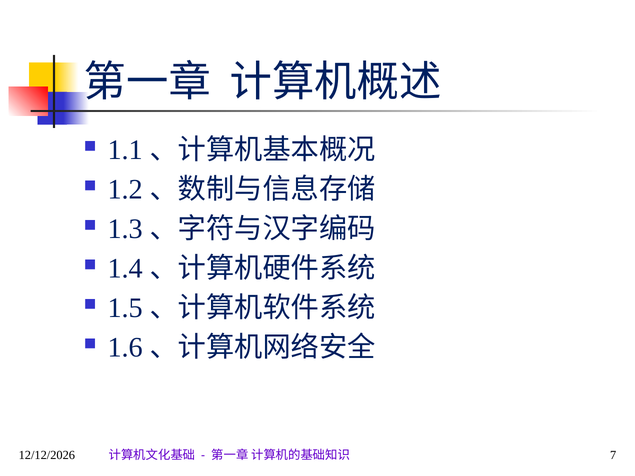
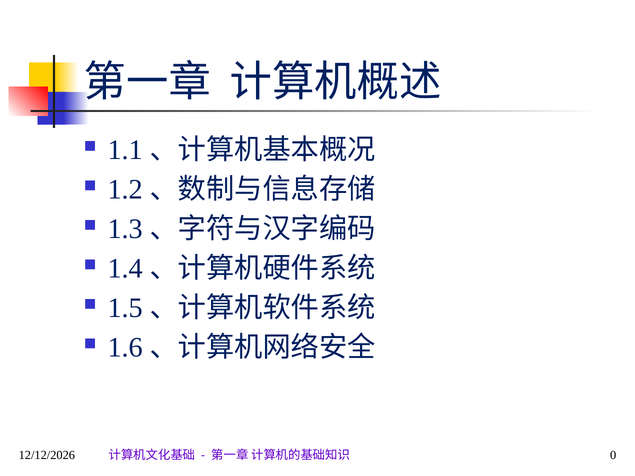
7: 7 -> 0 (613, 455)
